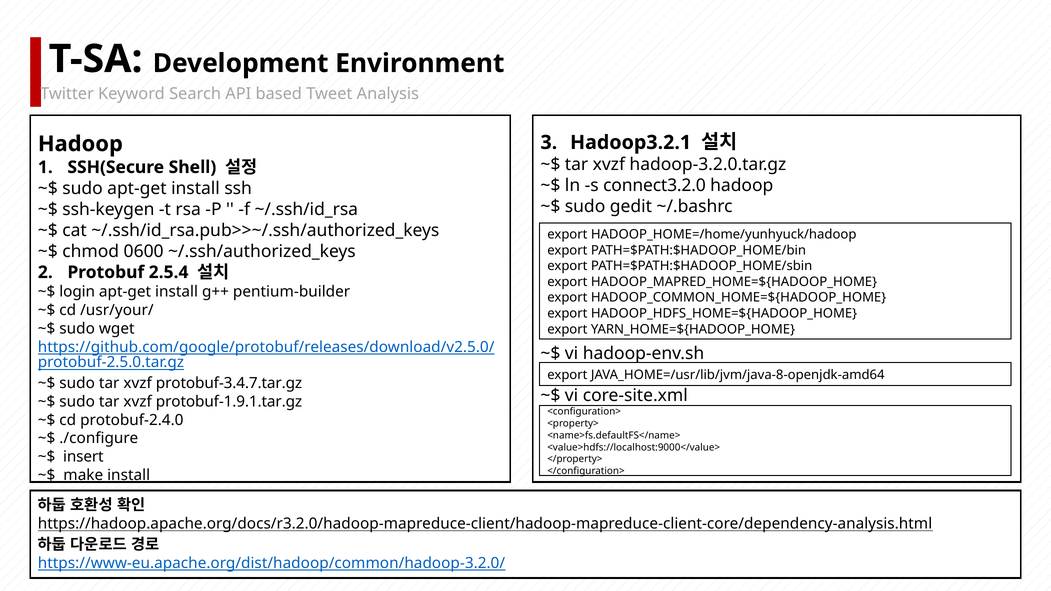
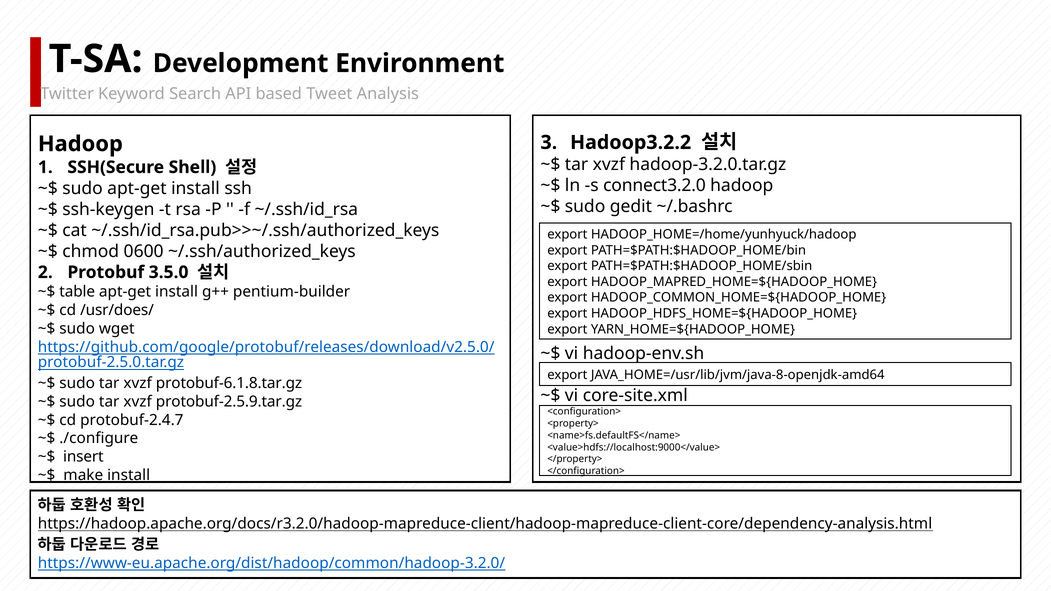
Hadoop3.2.1: Hadoop3.2.1 -> Hadoop3.2.2 (631, 143)
2.5.4: 2.5.4 -> 3.5.0 (169, 272)
login: login -> table (77, 292)
/usr/your/: /usr/your/ -> /usr/does/ (117, 310)
protobuf-3.4.7.tar.gz: protobuf-3.4.7.tar.gz -> protobuf-6.1.8.tar.gz (229, 383)
protobuf-1.9.1.tar.gz: protobuf-1.9.1.tar.gz -> protobuf-2.5.9.tar.gz (229, 402)
protobuf-2.4.0: protobuf-2.4.0 -> protobuf-2.4.7 (132, 420)
